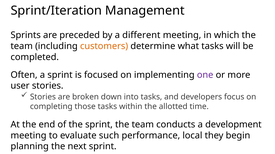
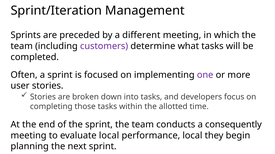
customers colour: orange -> purple (104, 46)
development: development -> consequently (233, 125)
evaluate such: such -> local (109, 136)
